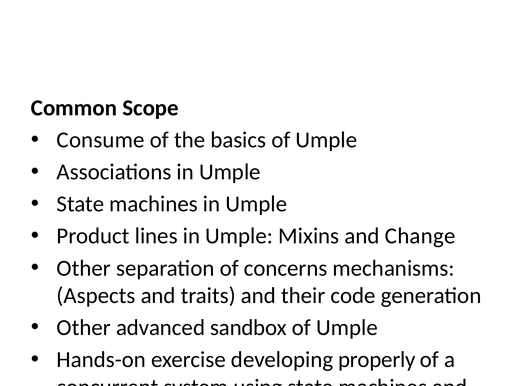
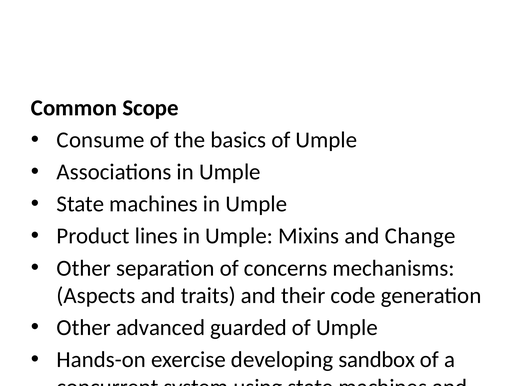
sandbox: sandbox -> guarded (249, 328)
properly: properly -> sandbox (377, 360)
